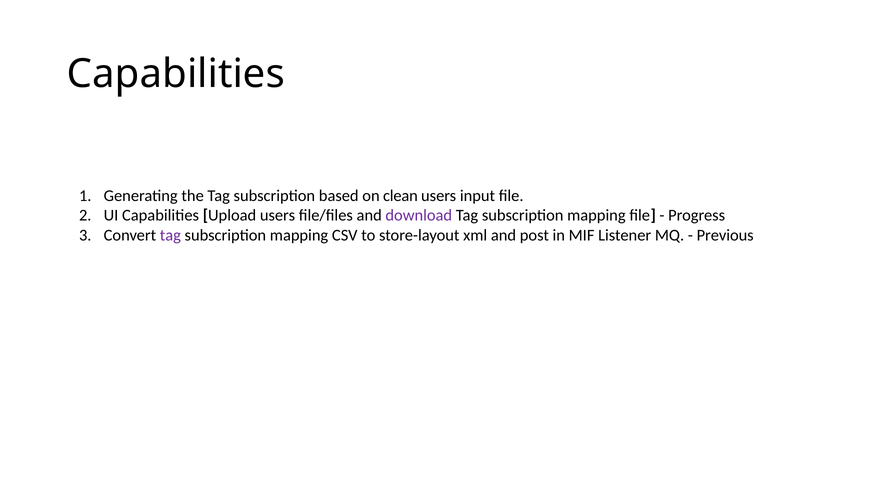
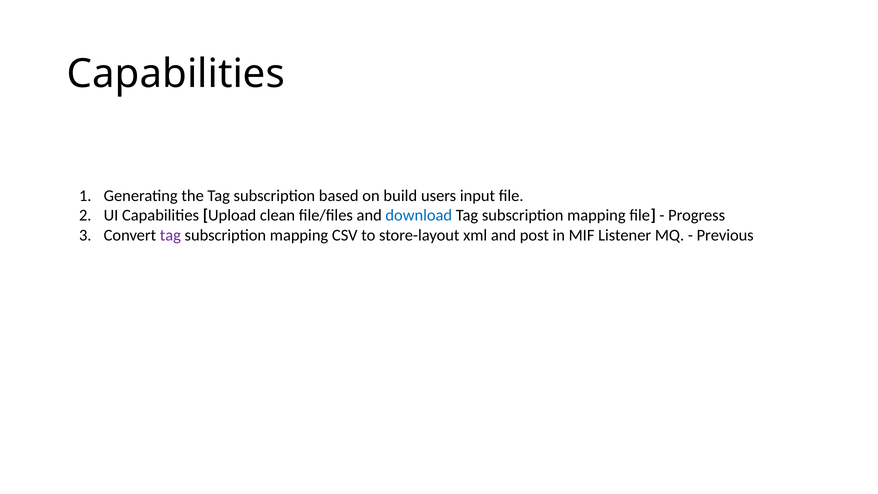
clean: clean -> build (400, 196)
Upload users: users -> clean (278, 215)
download colour: purple -> blue (419, 215)
